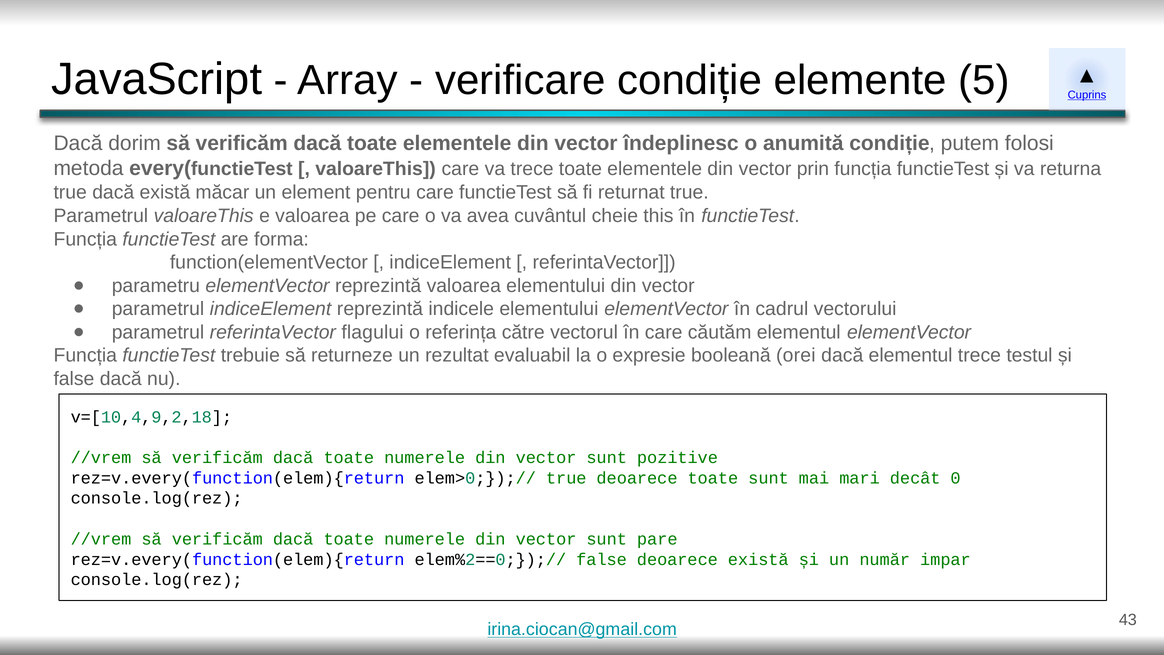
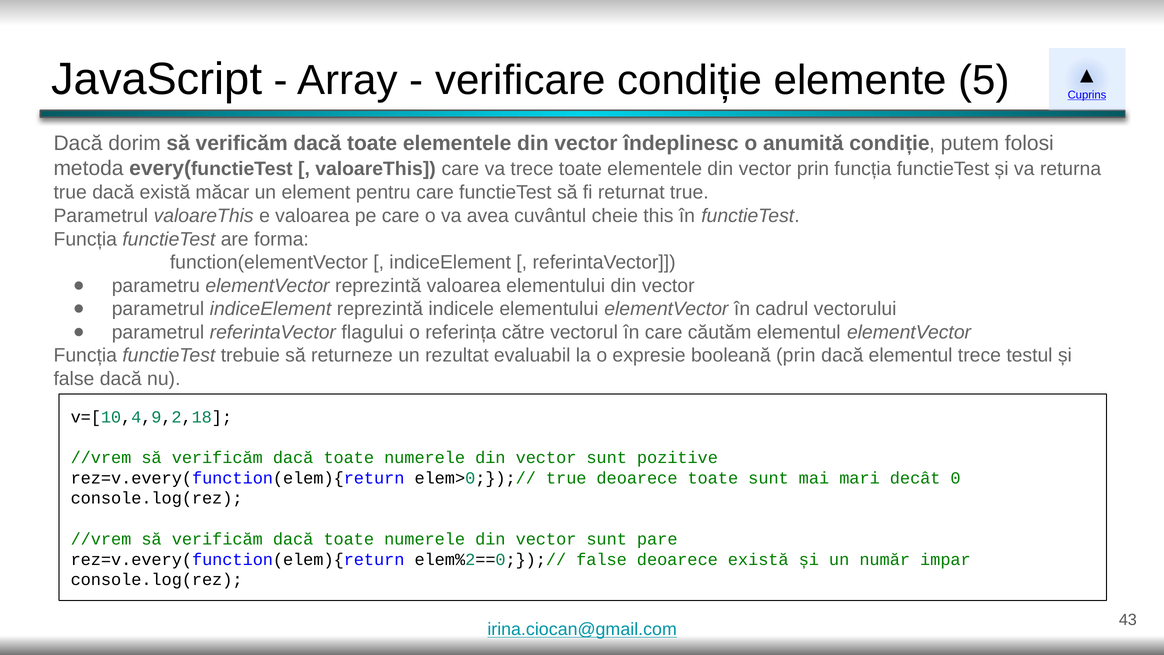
booleană orei: orei -> prin (796, 355)
